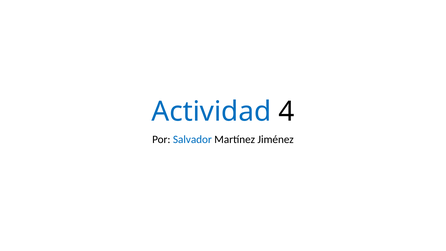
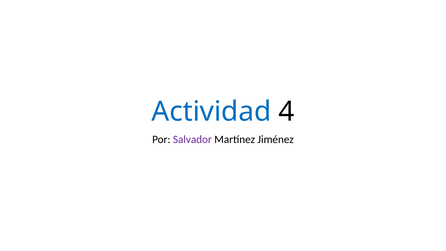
Salvador colour: blue -> purple (192, 139)
